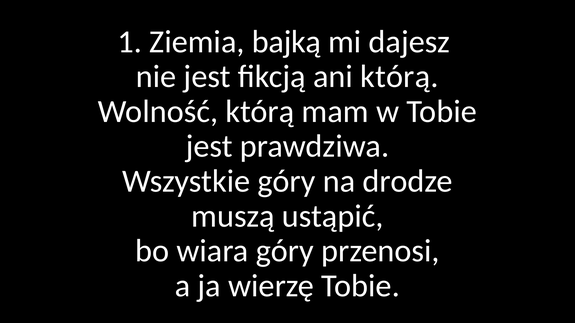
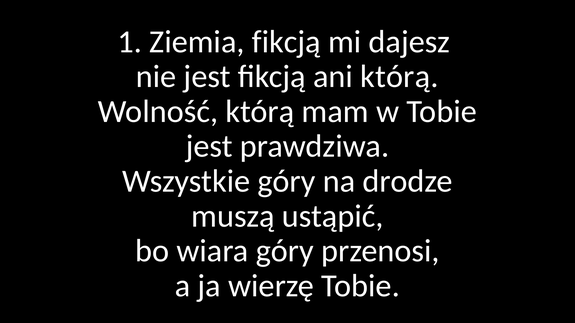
Ziemia bajką: bajką -> fikcją (286, 42)
